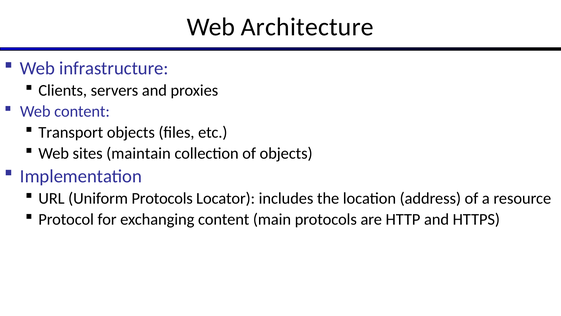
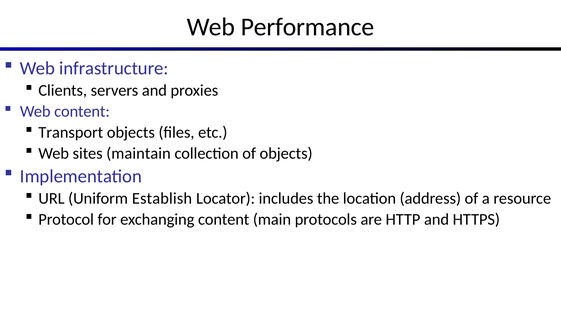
Architecture: Architecture -> Performance (308, 27)
Uniform Protocols: Protocols -> Establish (162, 198)
